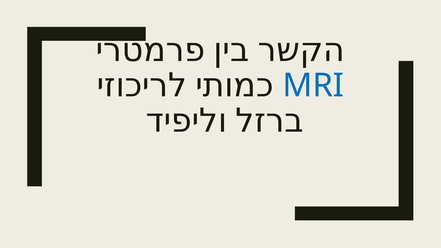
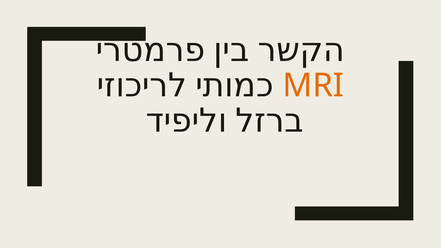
MRI colour: blue -> orange (313, 86)
